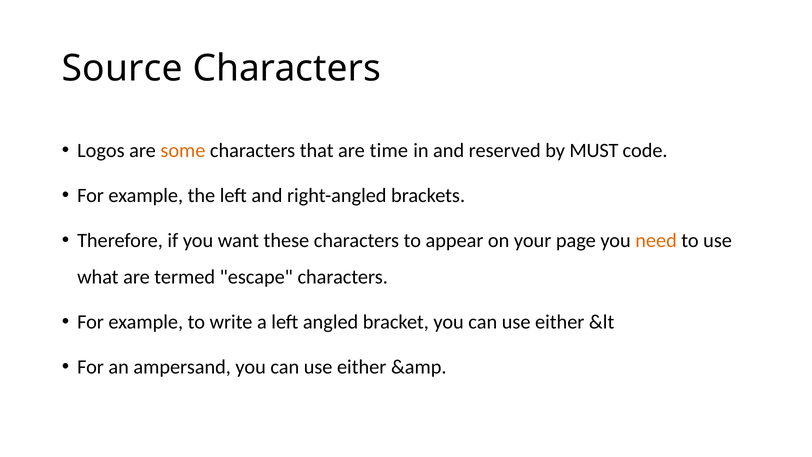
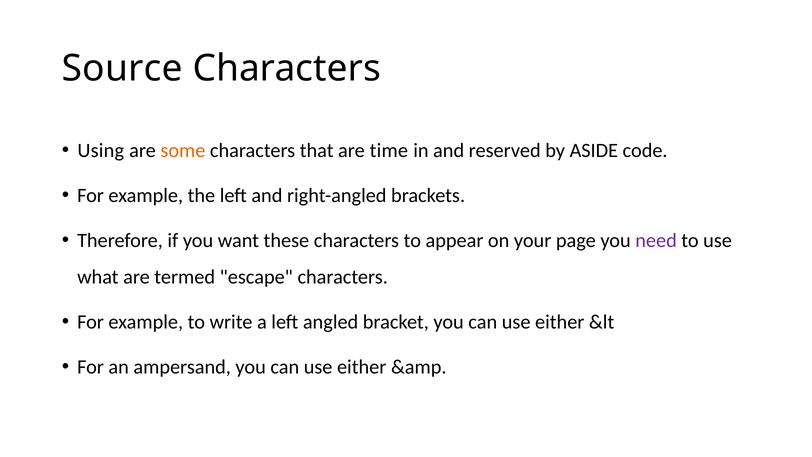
Logos: Logos -> Using (101, 150)
MUST: MUST -> ASIDE (594, 150)
need colour: orange -> purple (656, 240)
